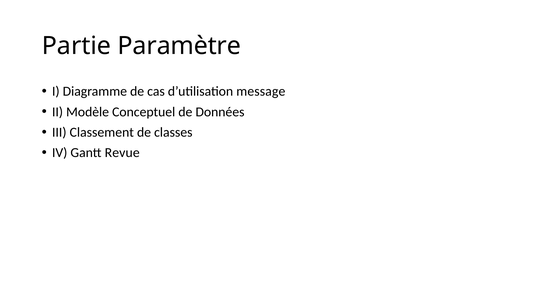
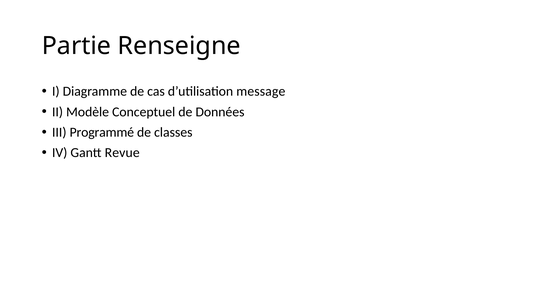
Paramètre: Paramètre -> Renseigne (179, 46)
Classement: Classement -> Programmé (102, 132)
